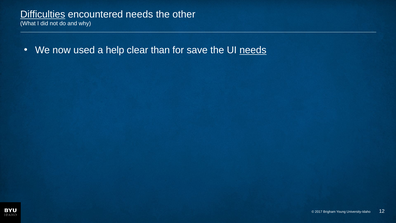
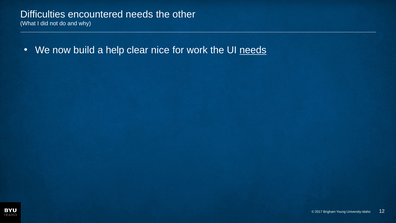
Difficulties underline: present -> none (43, 14)
used: used -> build (84, 50)
than: than -> nice (160, 50)
save: save -> work (197, 50)
